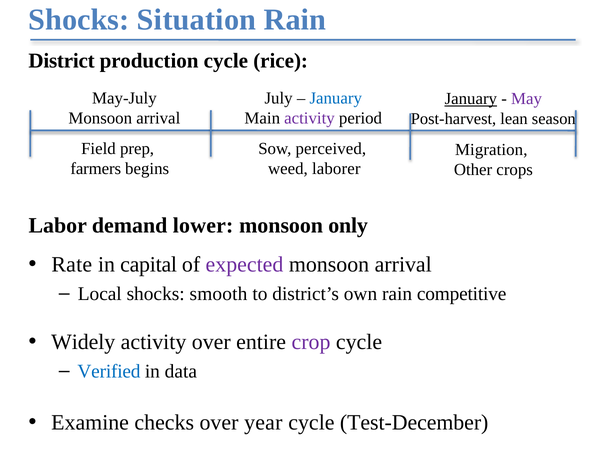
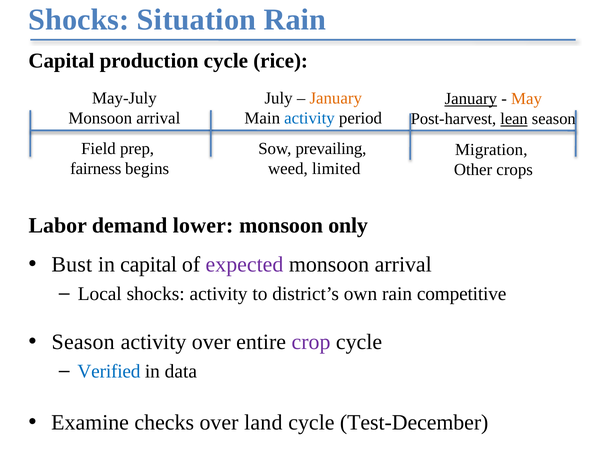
District: District -> Capital (61, 61)
January colour: blue -> orange (336, 98)
May colour: purple -> orange (527, 99)
activity colour: purple -> blue (309, 118)
lean underline: none -> present (514, 119)
perceived: perceived -> prevailing (331, 148)
farmers: farmers -> fairness (96, 169)
laborer: laborer -> limited (336, 169)
Rate: Rate -> Bust (72, 264)
shocks smooth: smooth -> activity (219, 293)
Widely: Widely -> Season (83, 342)
year: year -> land (263, 422)
